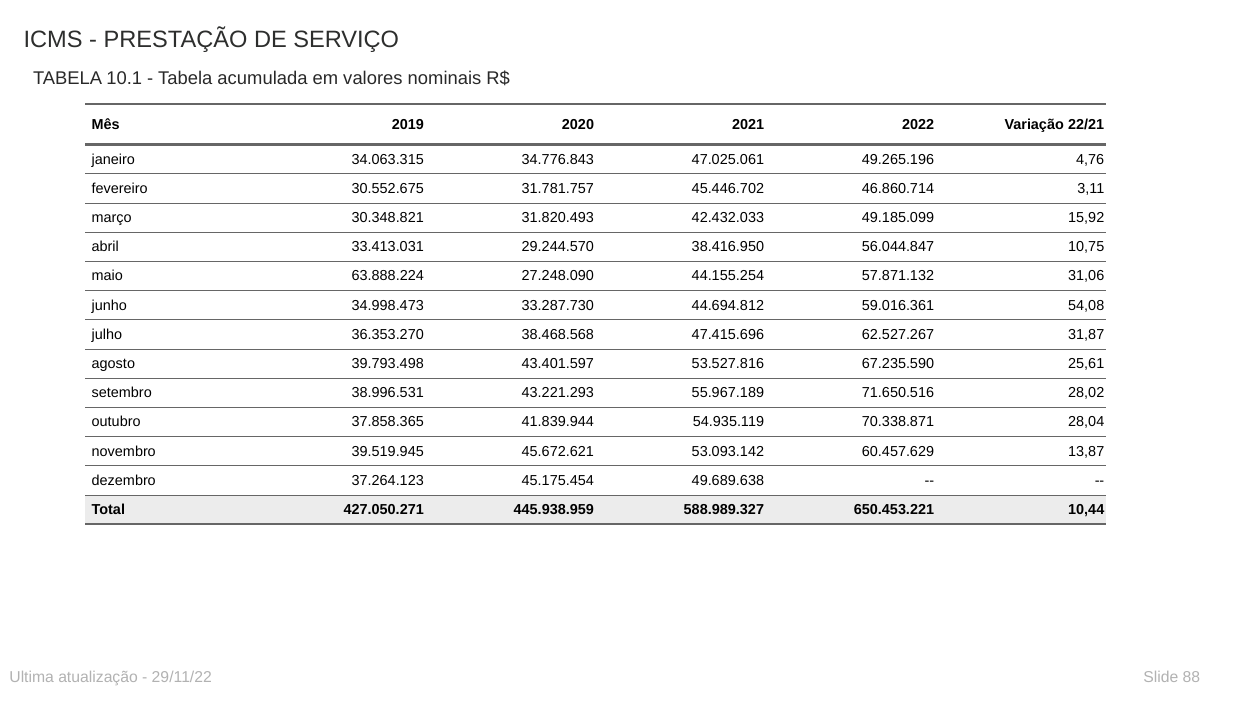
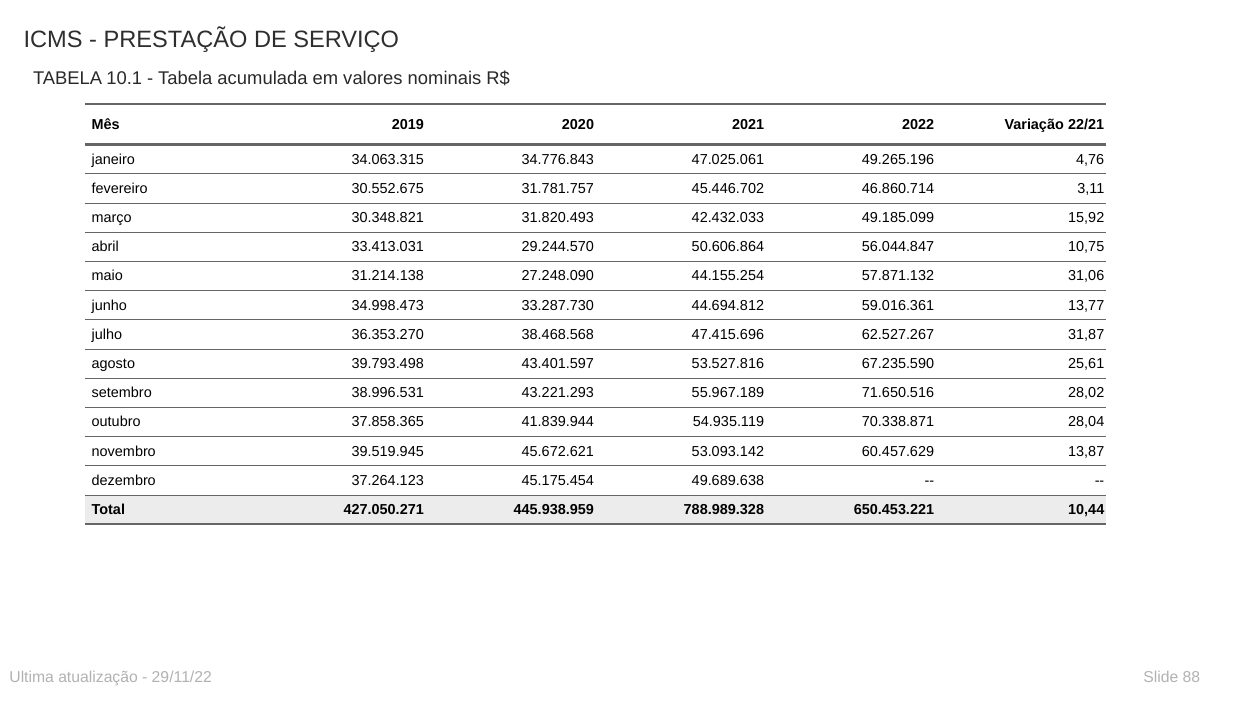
38.416.950: 38.416.950 -> 50.606.864 (728, 247)
63.888.224: 63.888.224 -> 31.214.138 (388, 276)
54,08: 54,08 -> 13,77 (1086, 305)
588.989.327: 588.989.327 -> 788.989.328 (724, 510)
